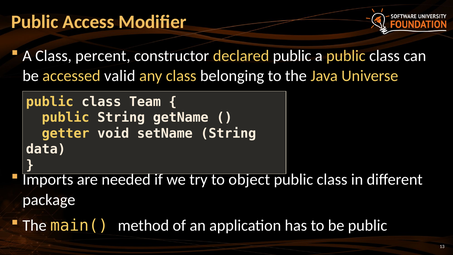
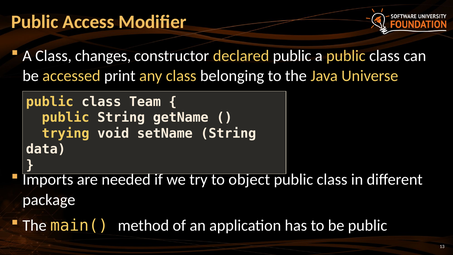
percent: percent -> changes (103, 56)
valid: valid -> print (120, 76)
getter: getter -> trying (66, 133)
